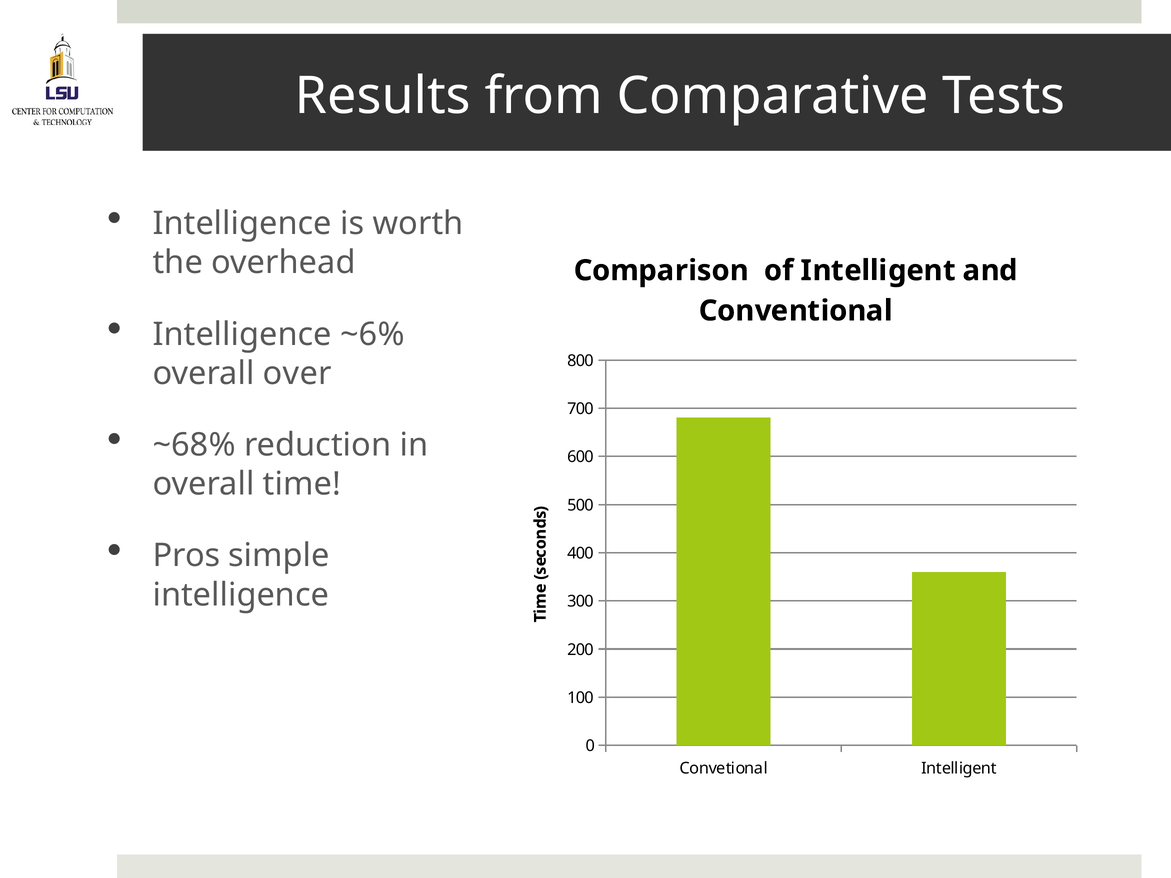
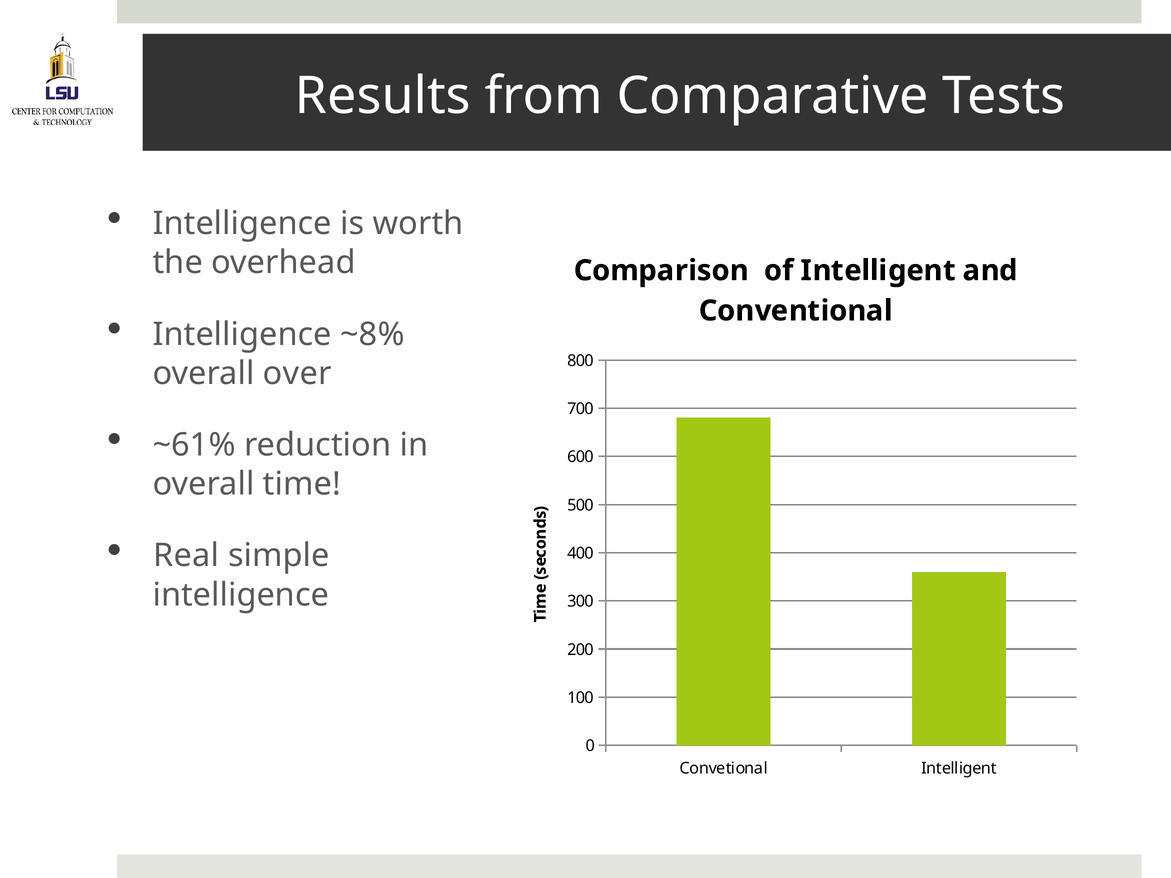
~6%: ~6% -> ~8% (372, 334)
~68%: ~68% -> ~61% (194, 445)
Pros: Pros -> Real (186, 556)
